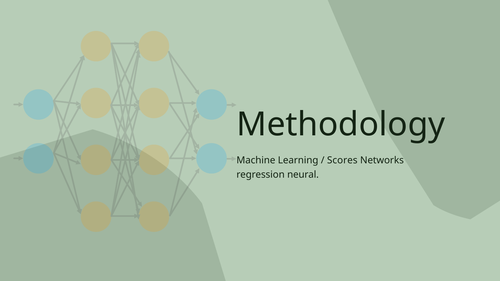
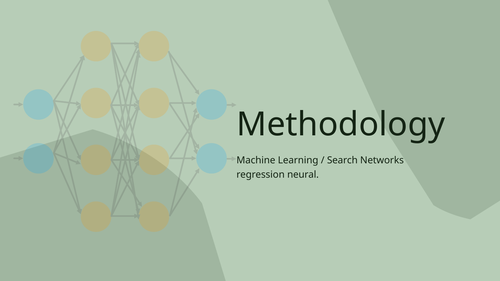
Scores: Scores -> Search (342, 160)
